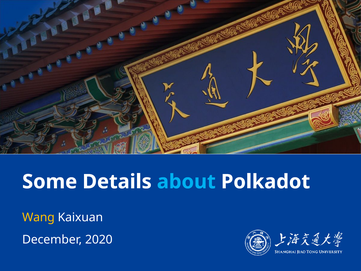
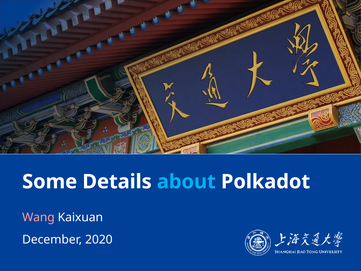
Wang colour: yellow -> pink (38, 217)
